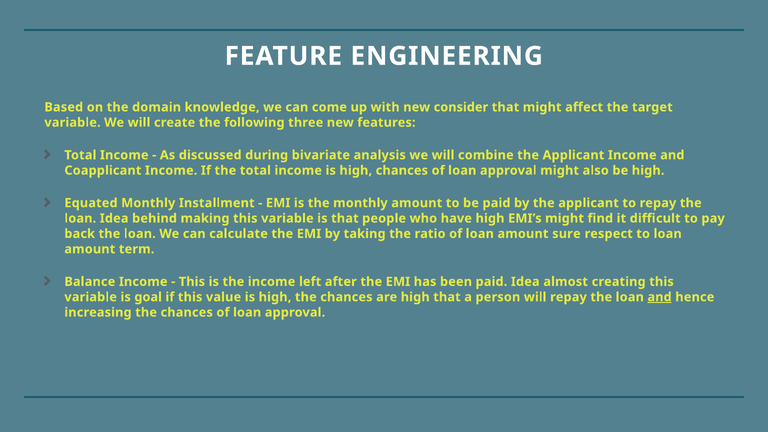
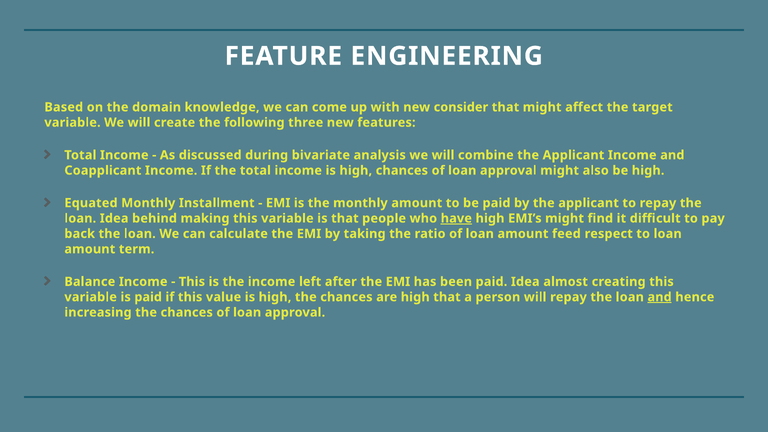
have underline: none -> present (456, 218)
sure: sure -> feed (566, 234)
is goal: goal -> paid (148, 297)
